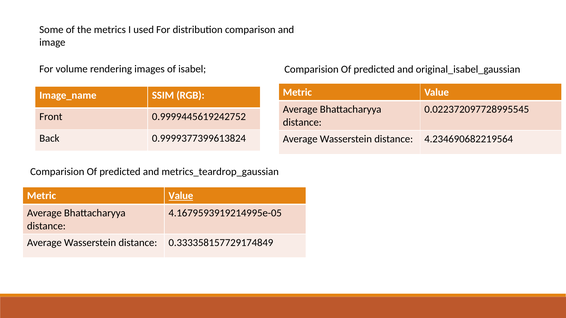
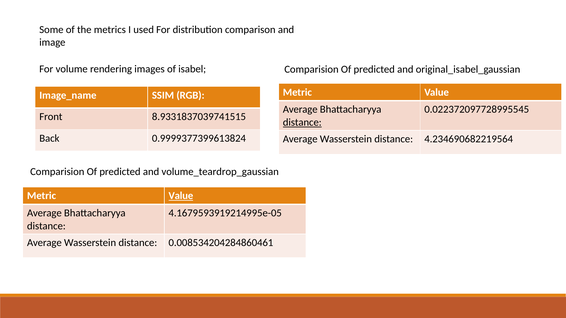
0.9999445619242752: 0.9999445619242752 -> 8.9331837039741515 (199, 117)
distance underline: none -> present (302, 122)
metrics_teardrop_gaussian: metrics_teardrop_gaussian -> volume_teardrop_gaussian (220, 172)
0.333358157729174849: 0.333358157729174849 -> 0.008534204284860461 (221, 243)
